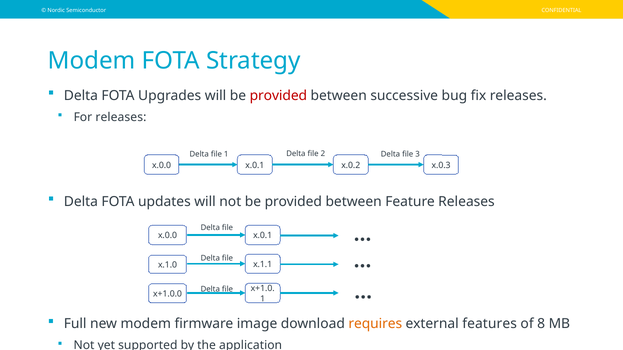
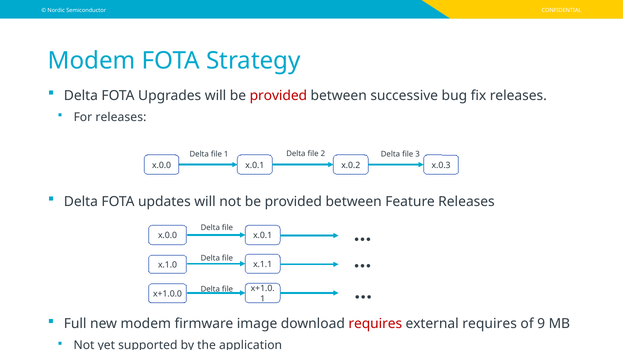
requires colour: orange -> red (375, 324)
external features: features -> requires (490, 324)
8: 8 -> 9 (541, 324)
